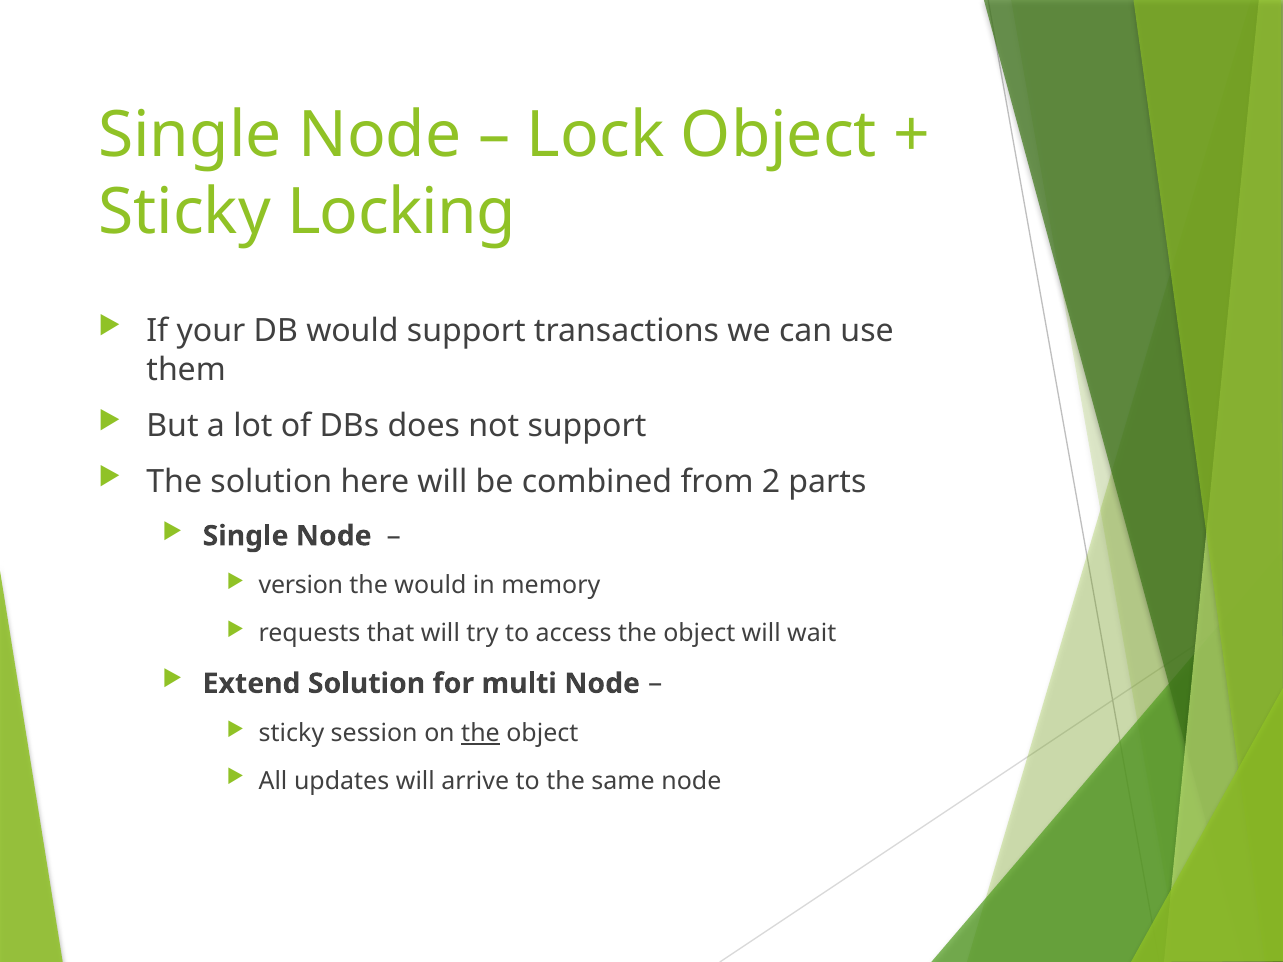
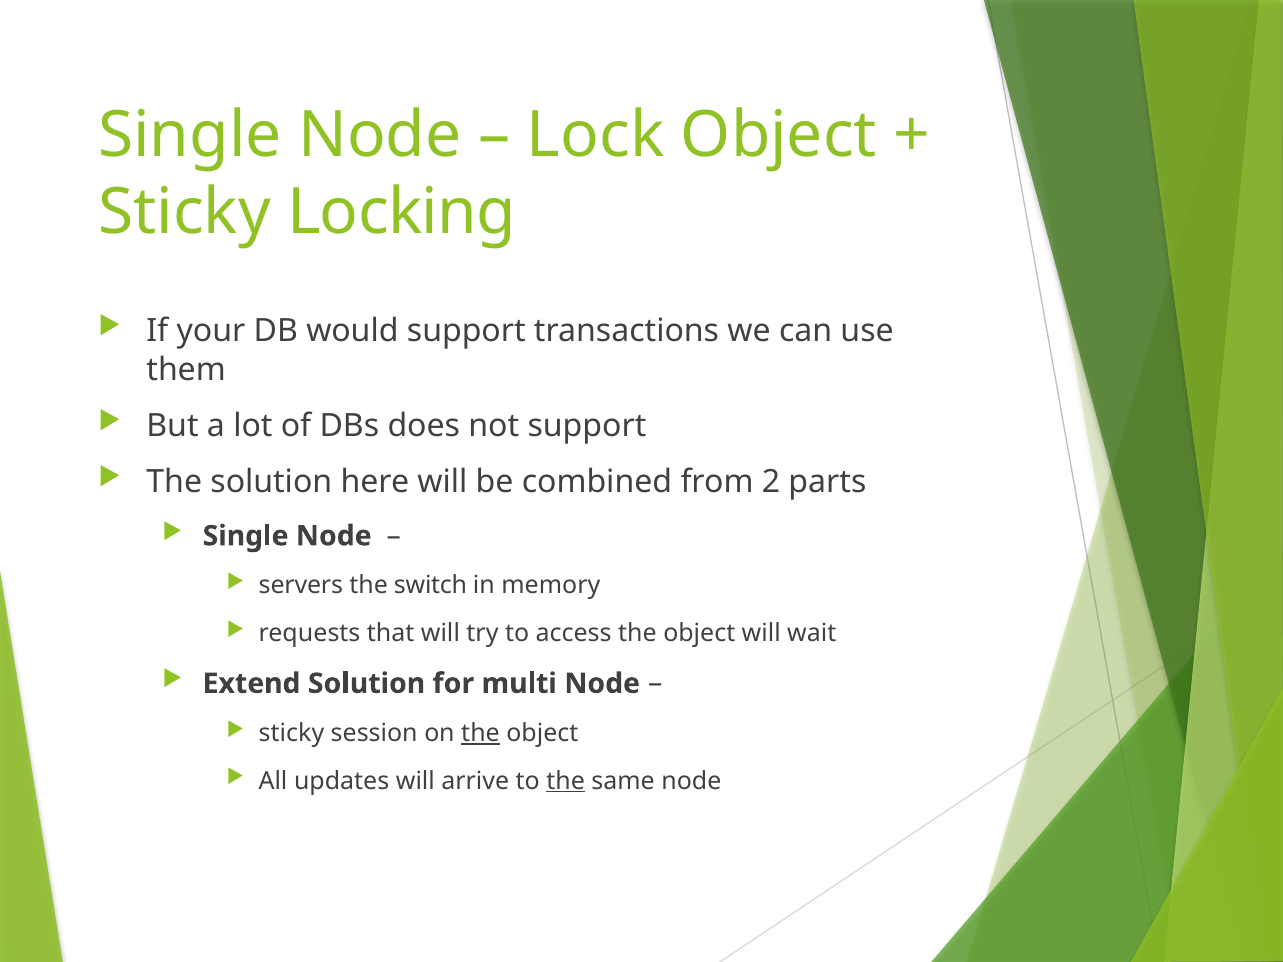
version: version -> servers (301, 586)
the would: would -> switch (431, 586)
the underline: none -> present (566, 781)
